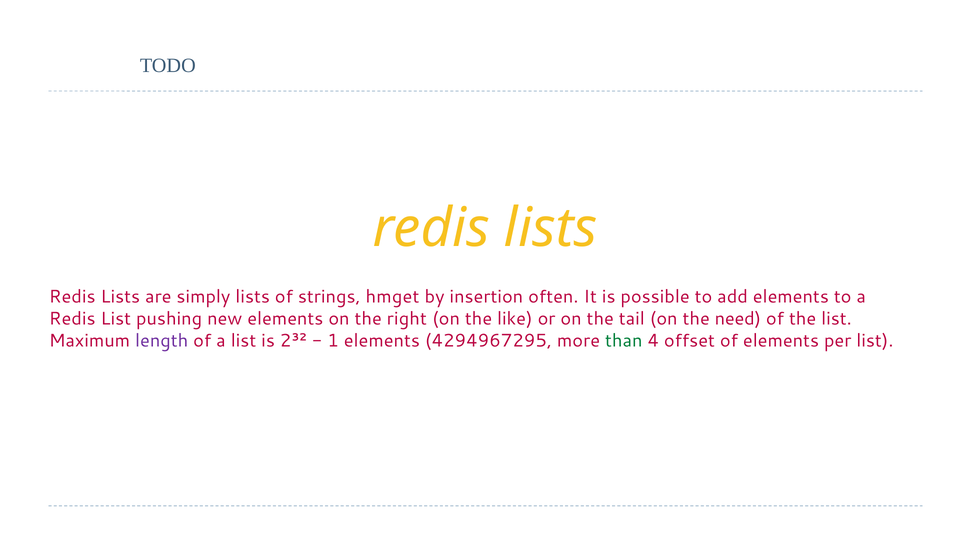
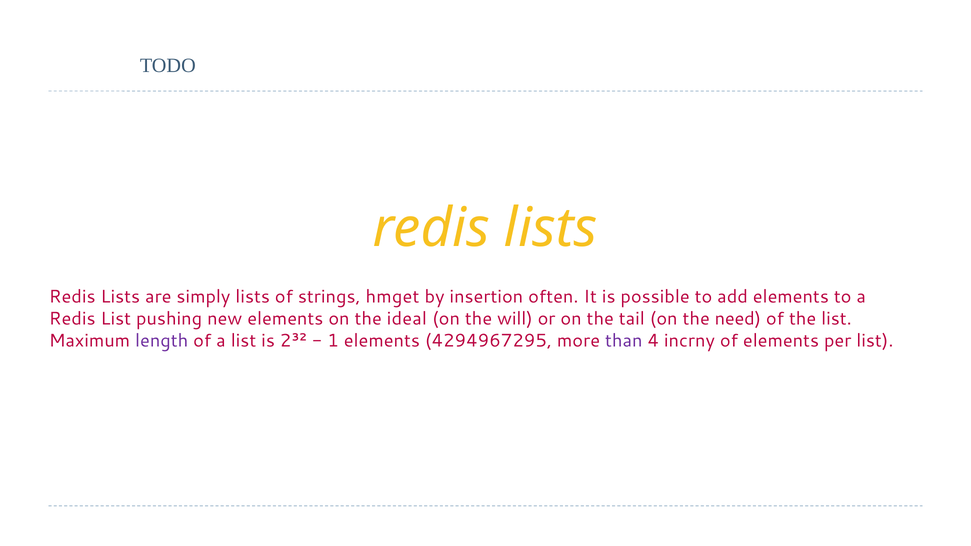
right: right -> ideal (407, 319)
like: like -> will (515, 319)
than colour: green -> purple (624, 341)
offset: offset -> incrny (689, 341)
